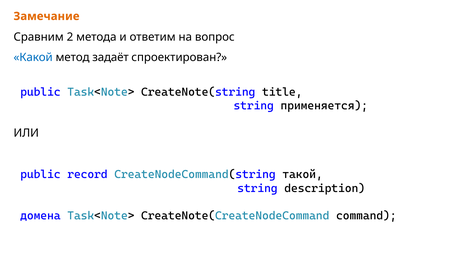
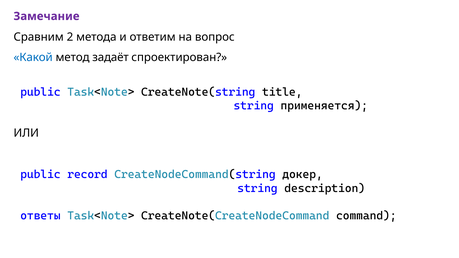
Замечание colour: orange -> purple (47, 16)
такой: такой -> докер (303, 175)
домена: домена -> ответы (40, 216)
